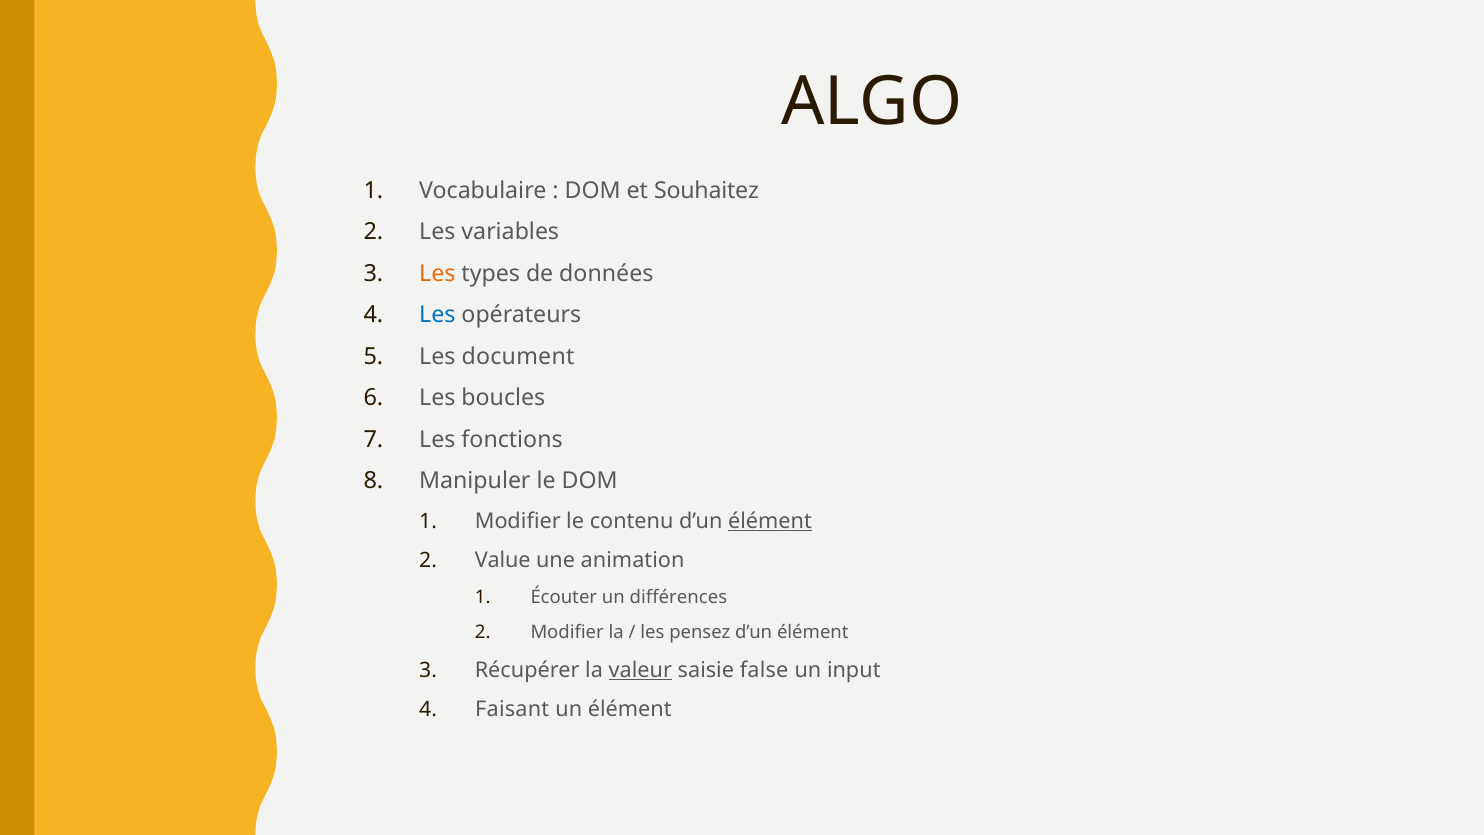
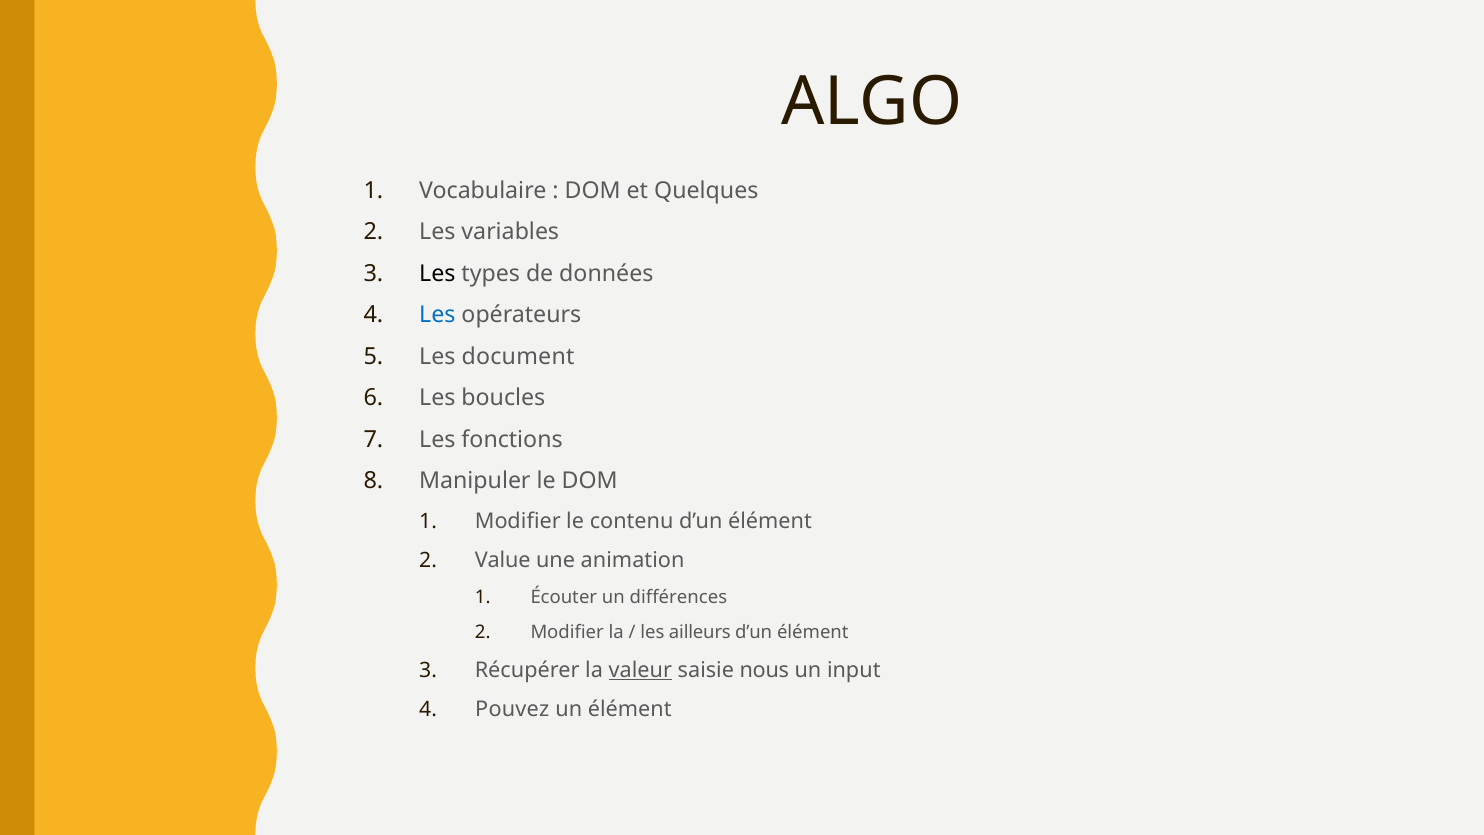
Souhaitez: Souhaitez -> Quelques (706, 191)
Les colour: orange -> black (437, 274)
élément underline: present -> none (770, 521)
pensez: pensez -> ailleurs (700, 632)
false: false -> nous (764, 670)
Faisant: Faisant -> Pouvez (512, 710)
